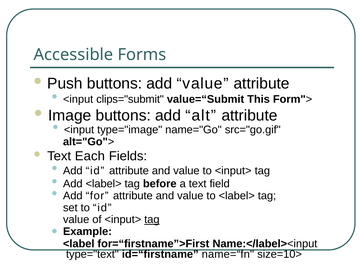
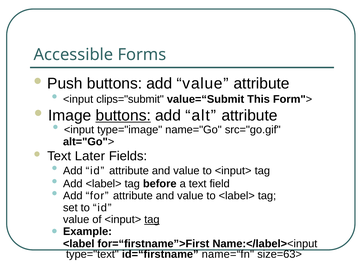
buttons underline: none -> present (123, 115)
Each: Each -> Later (90, 156)
size=10>: size=10> -> size=63> (280, 254)
